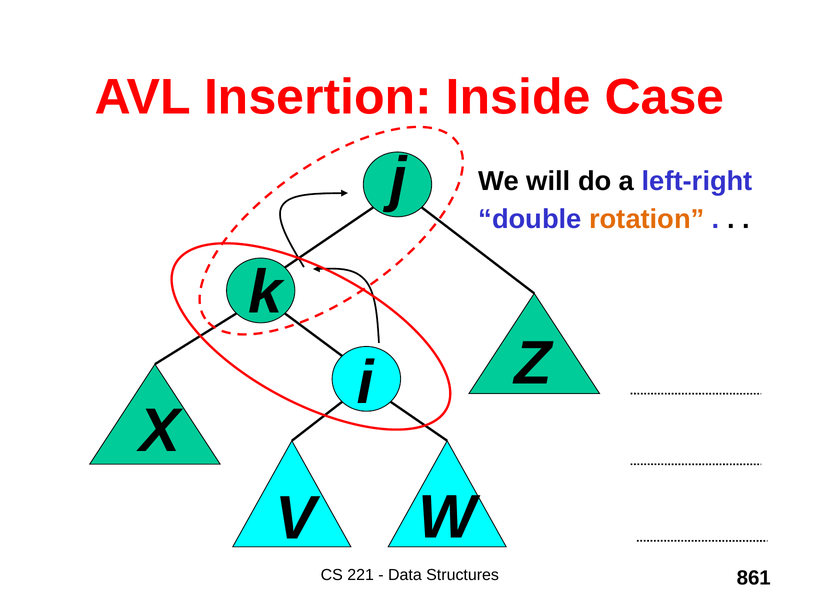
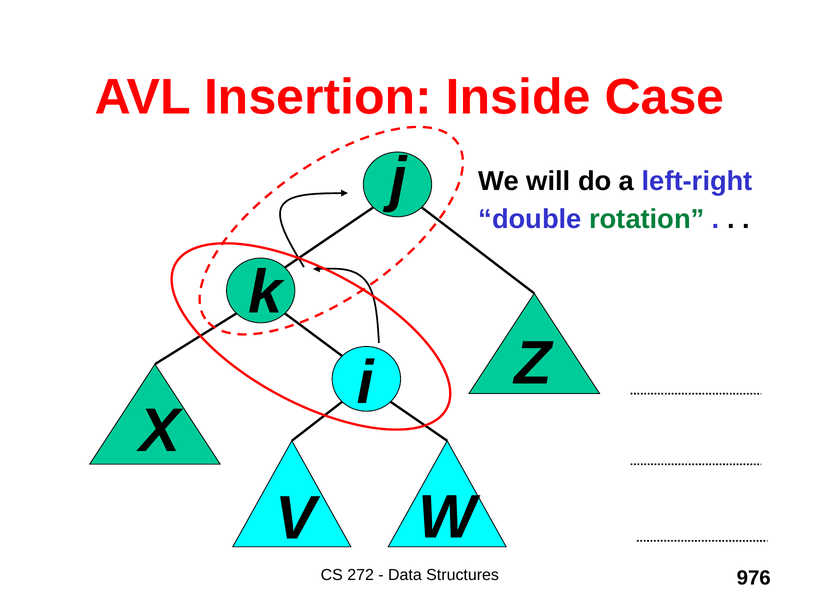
rotation colour: orange -> green (647, 219)
221: 221 -> 272 (361, 575)
861: 861 -> 976 (754, 578)
